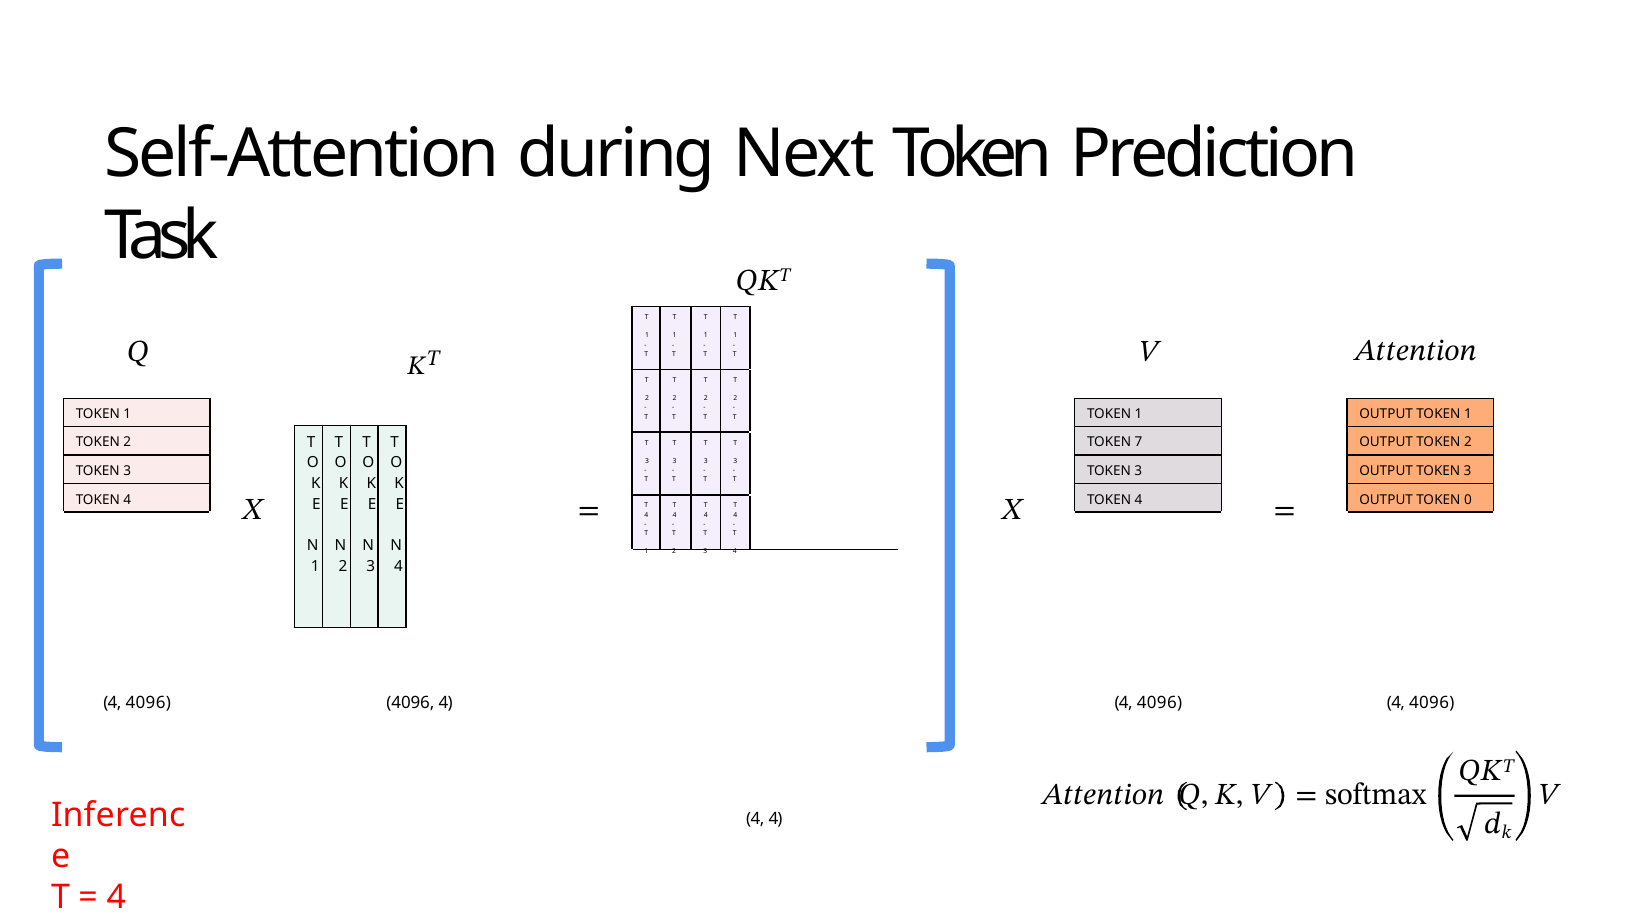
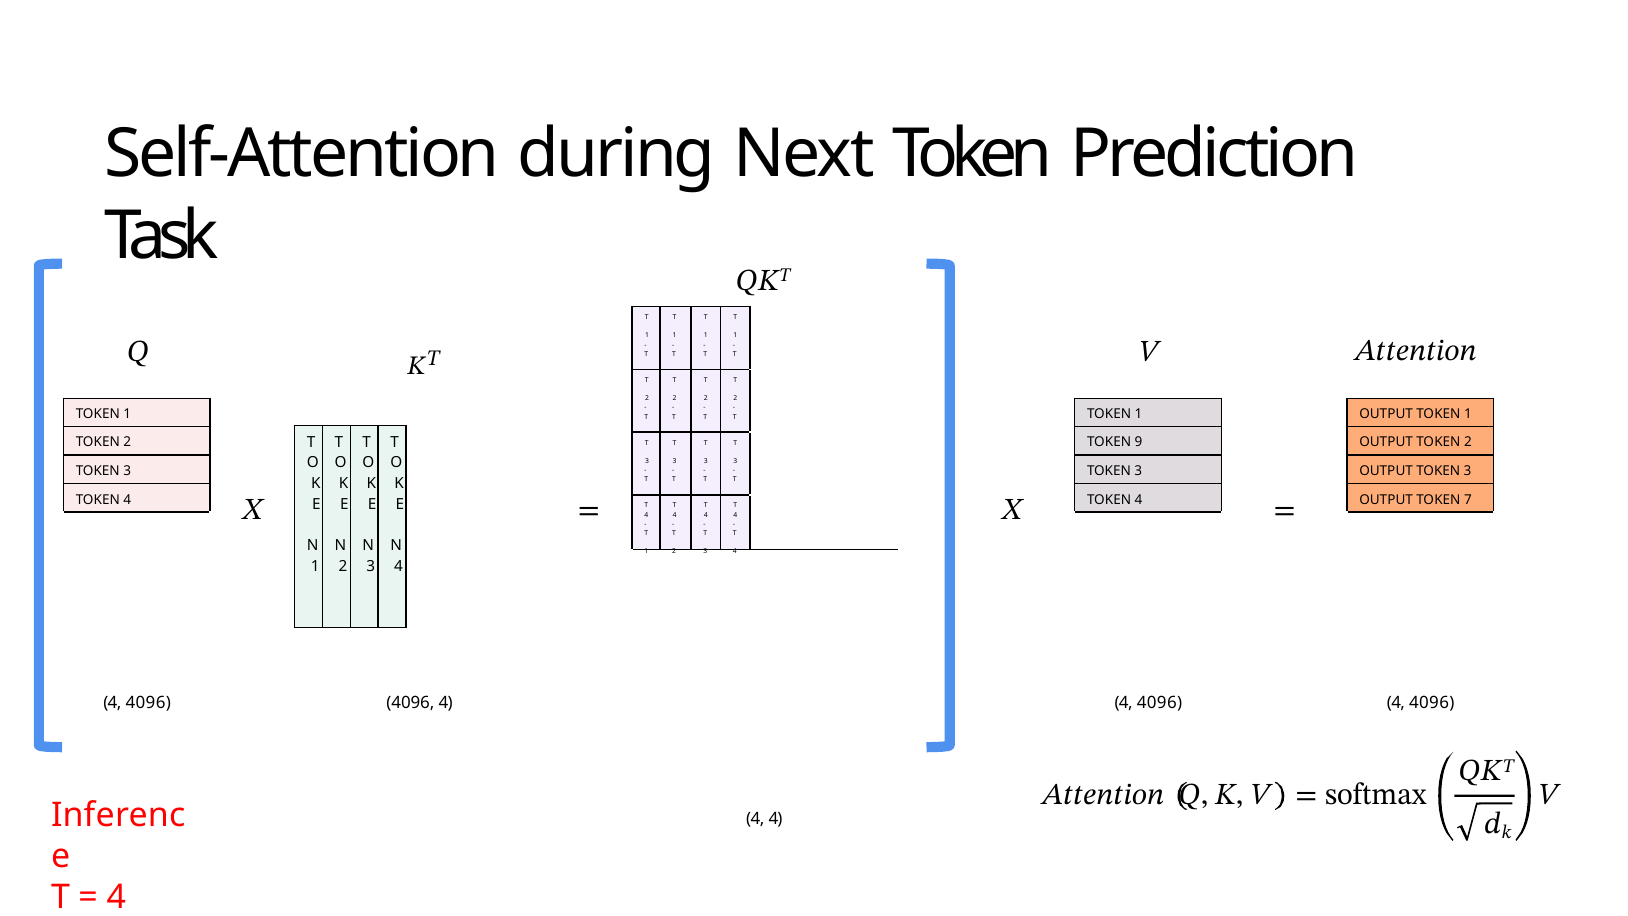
7: 7 -> 9 (1139, 442)
0: 0 -> 7 (1468, 499)
